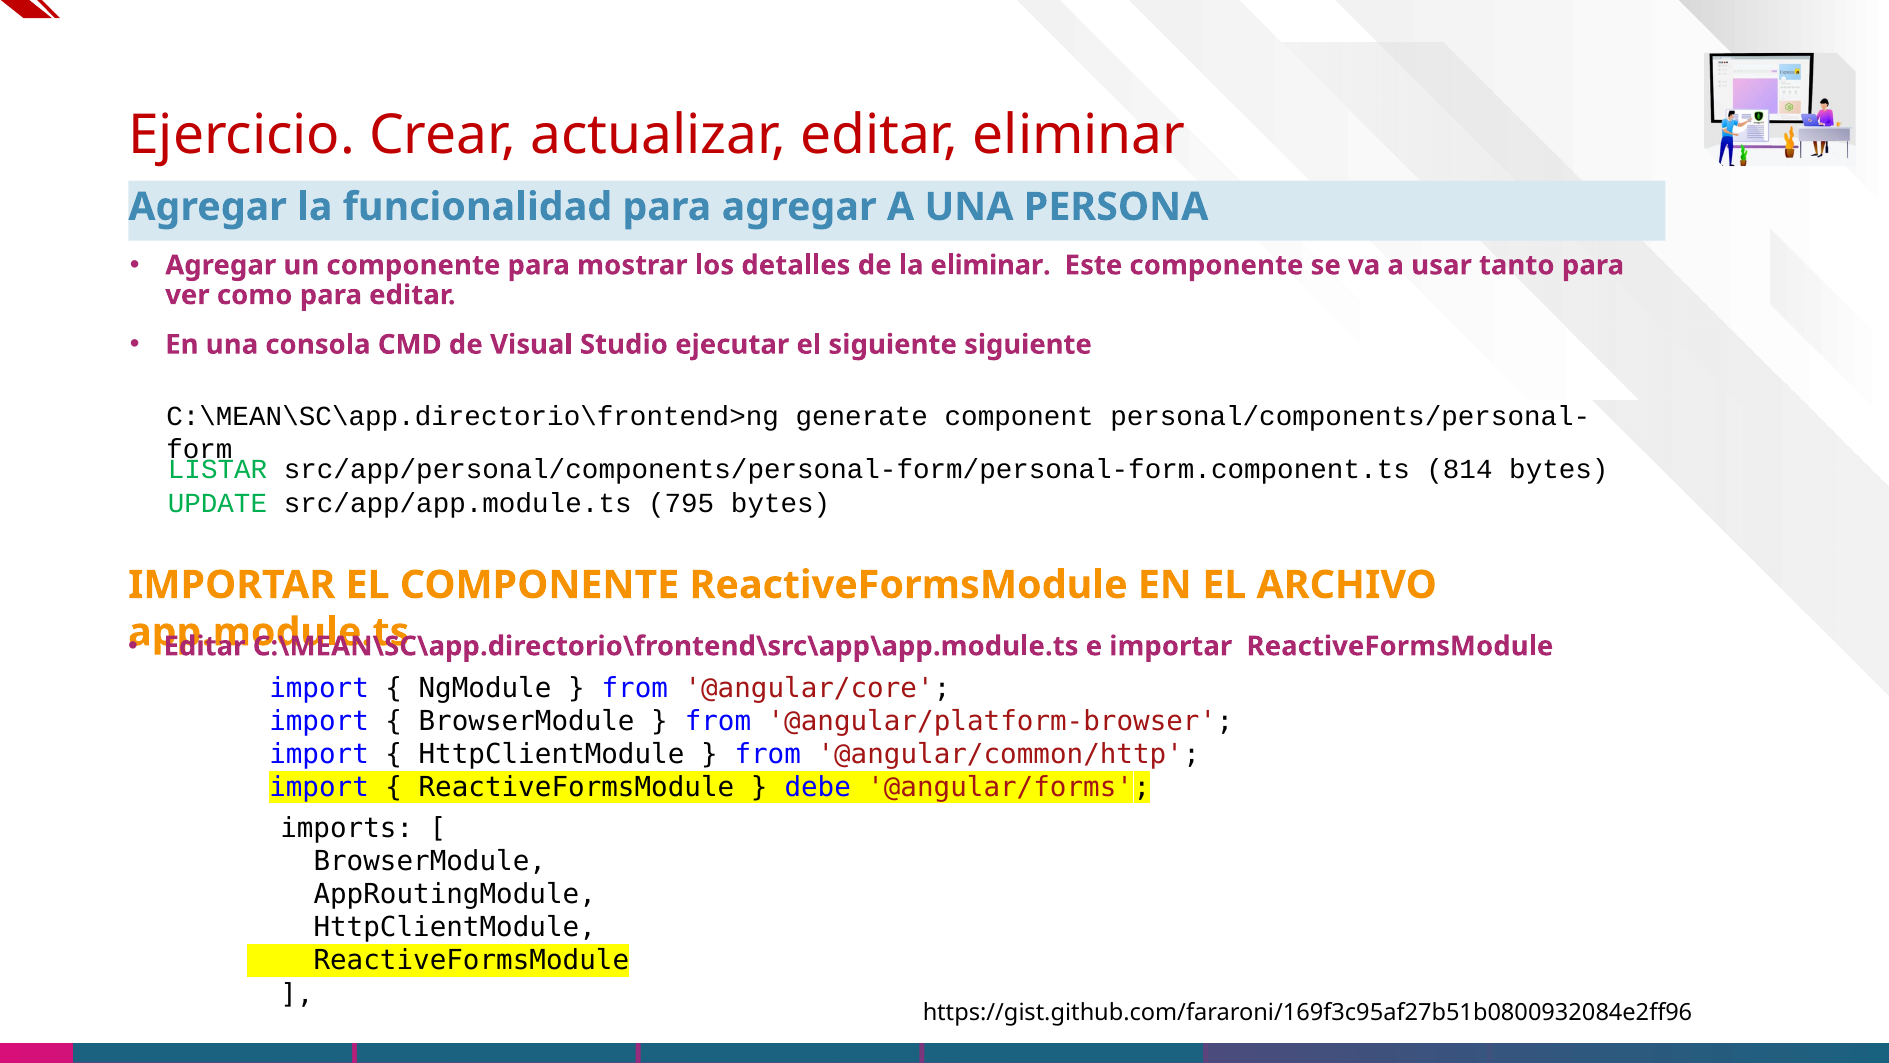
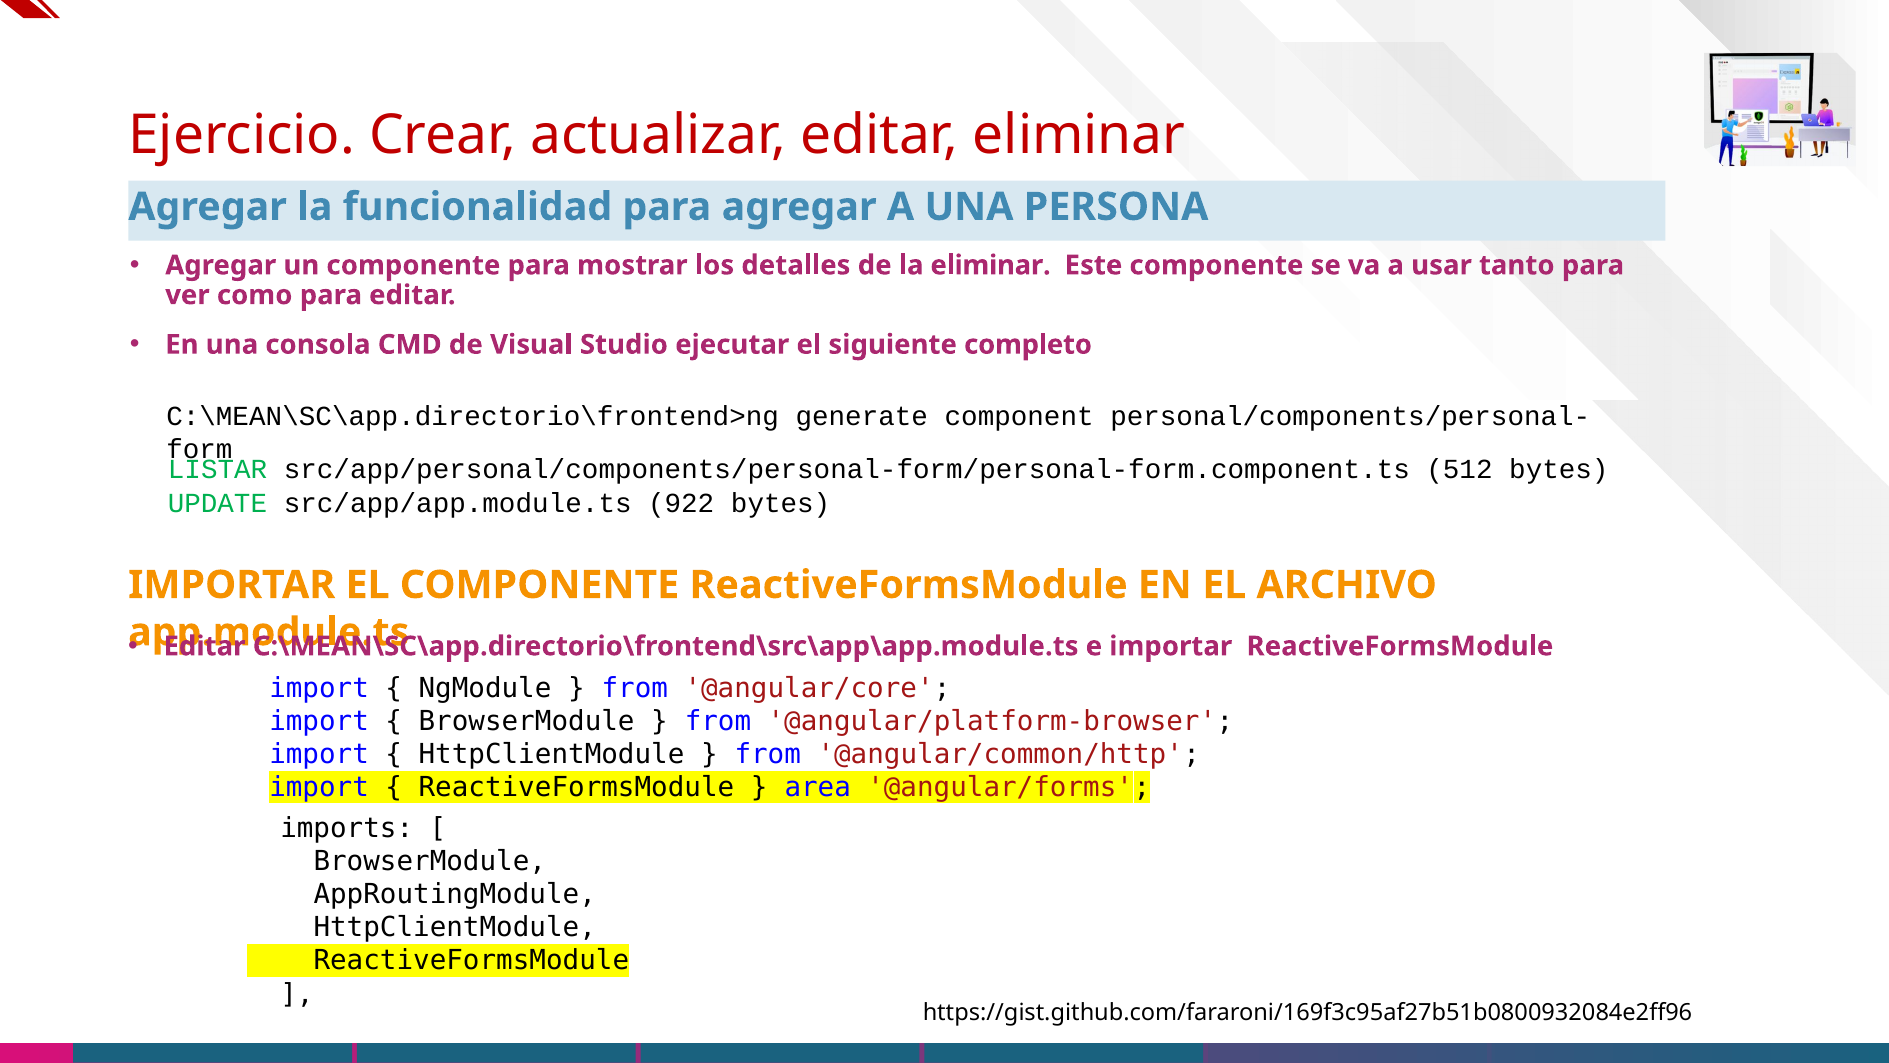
siguiente siguiente: siguiente -> completo (1028, 344)
814: 814 -> 512 (1459, 470)
795: 795 -> 922 (681, 503)
debe: debe -> area (818, 787)
